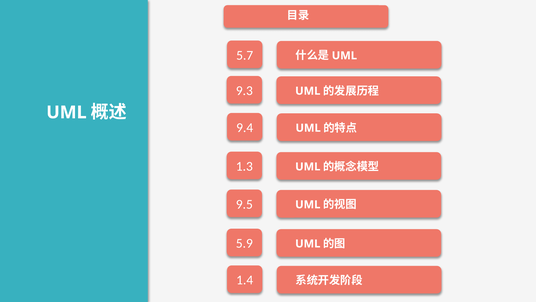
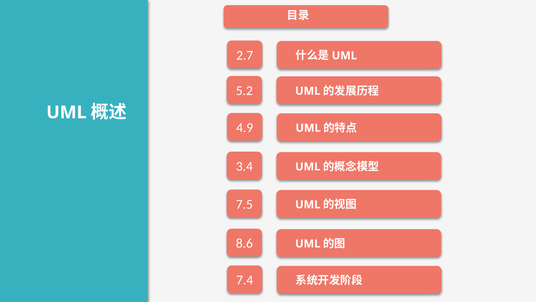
5.7: 5.7 -> 2.7 (245, 55)
9.3: 9.3 -> 5.2 (244, 91)
9.4: 9.4 -> 4.9 (245, 128)
1.3: 1.3 -> 3.4 (244, 166)
9.5: 9.5 -> 7.5 (244, 204)
5.9: 5.9 -> 8.6 (244, 243)
1.4: 1.4 -> 7.4 (245, 280)
